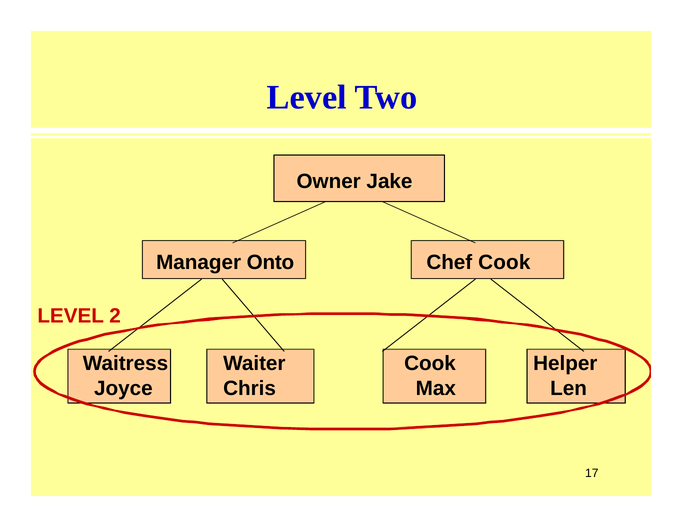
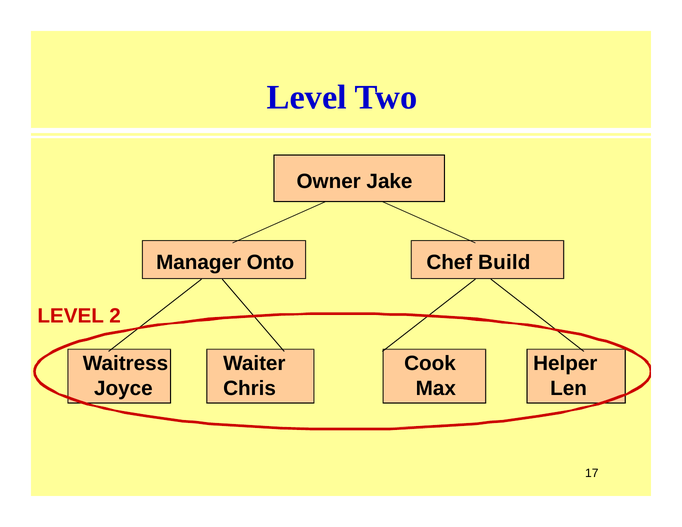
Chef Cook: Cook -> Build (504, 262)
